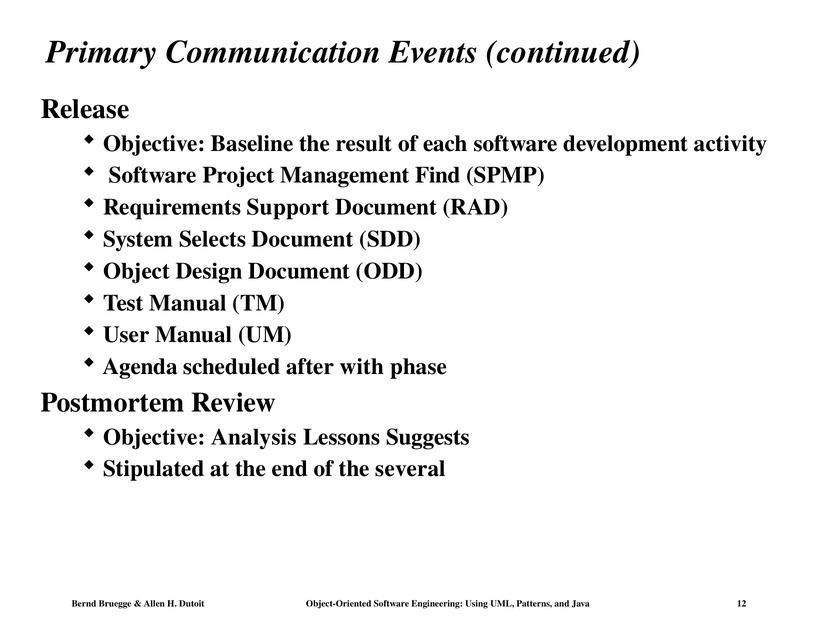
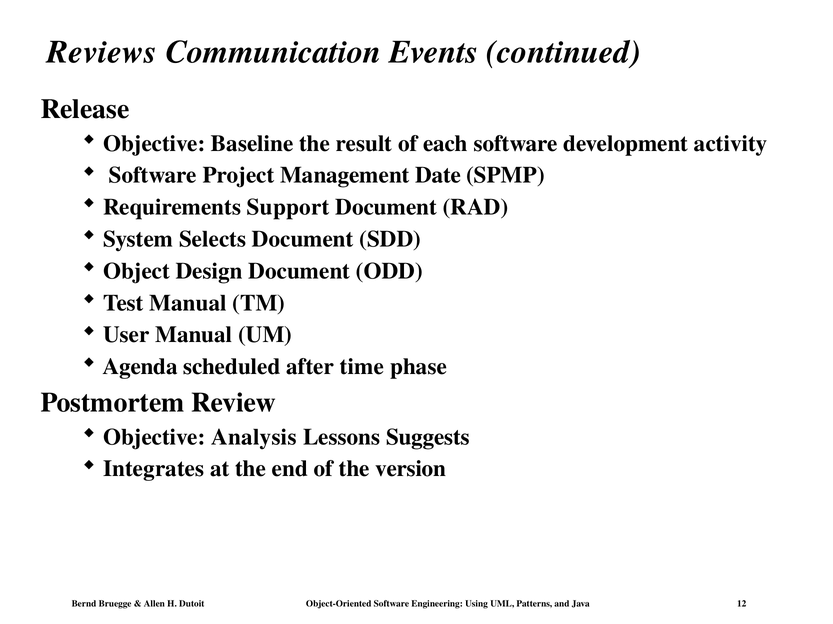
Primary: Primary -> Reviews (102, 52)
Find: Find -> Date (438, 176)
with: with -> time (362, 367)
Stipulated: Stipulated -> Integrates (154, 469)
several: several -> version (411, 469)
